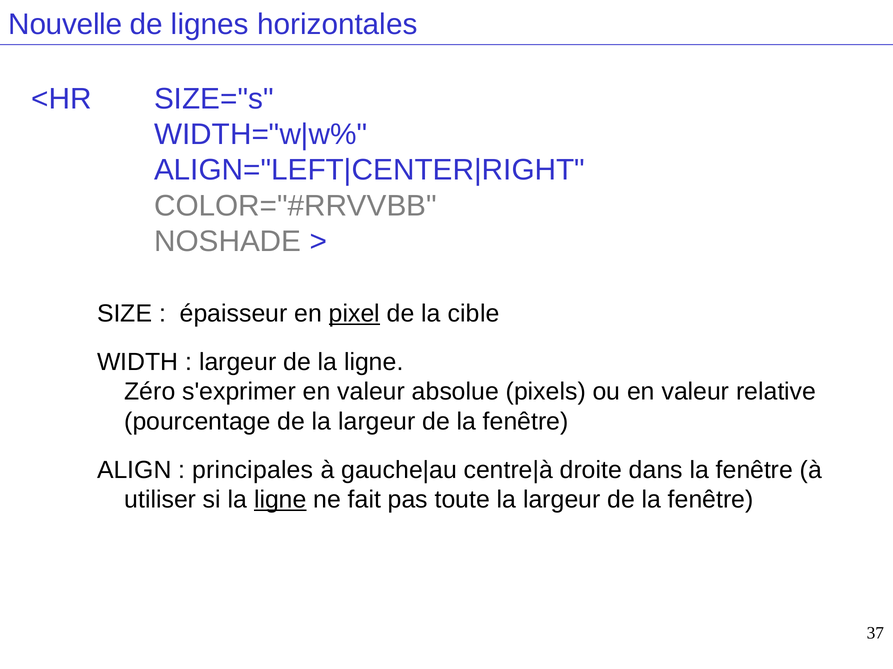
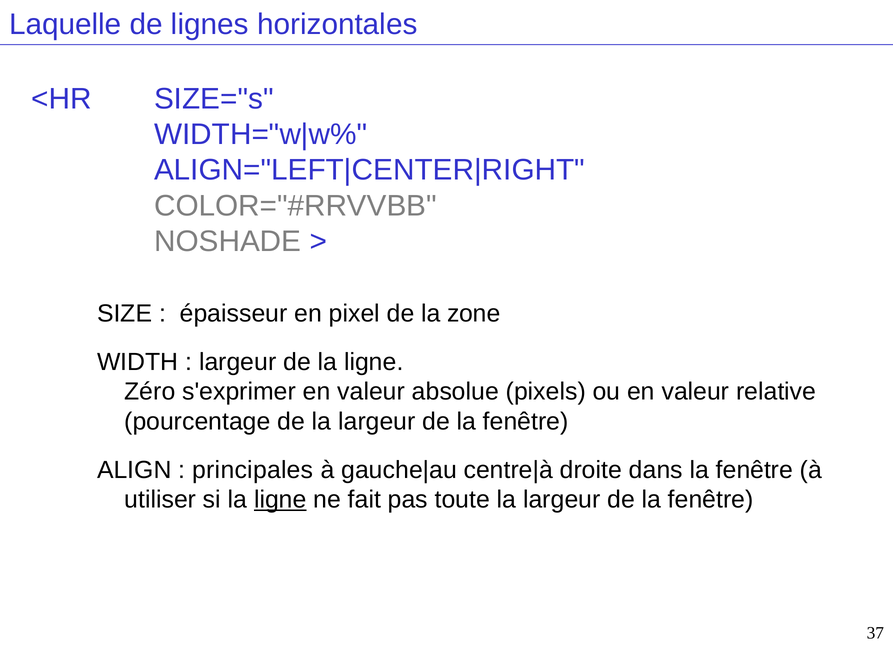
Nouvelle: Nouvelle -> Laquelle (65, 24)
pixel underline: present -> none (354, 314)
cible: cible -> zone (474, 314)
